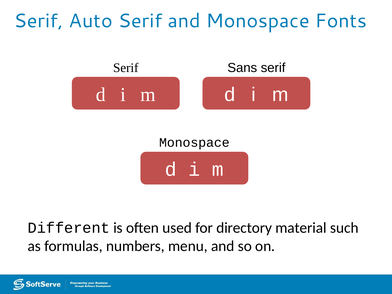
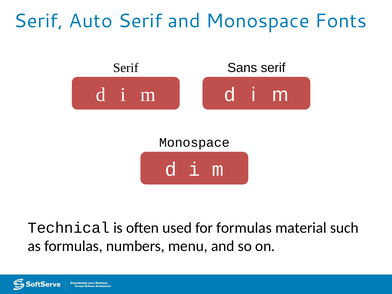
Different: Different -> Technical (69, 228)
for directory: directory -> formulas (244, 228)
